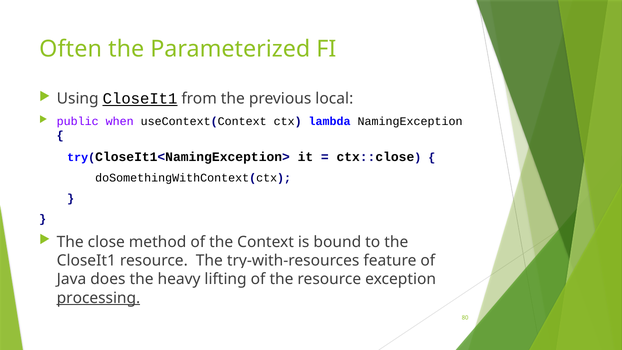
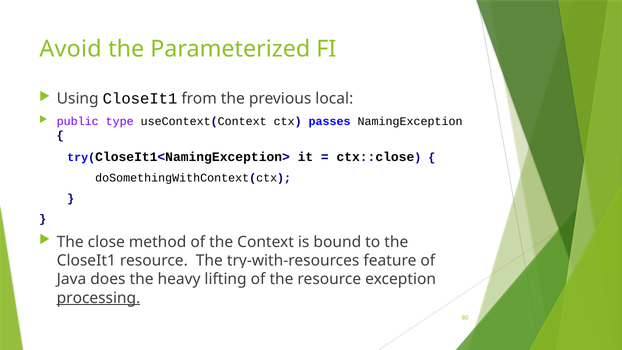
Often: Often -> Avoid (71, 49)
CloseIt1 underline: present -> none (140, 99)
when: when -> type (120, 121)
lambda: lambda -> passes (330, 121)
